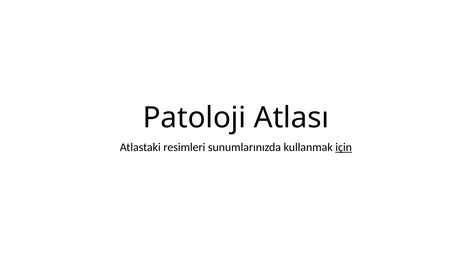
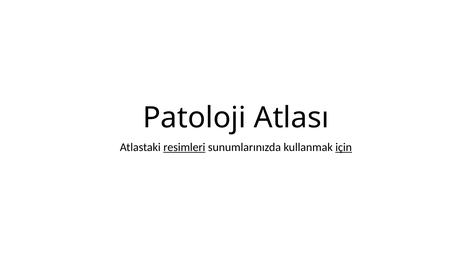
resimleri underline: none -> present (184, 148)
